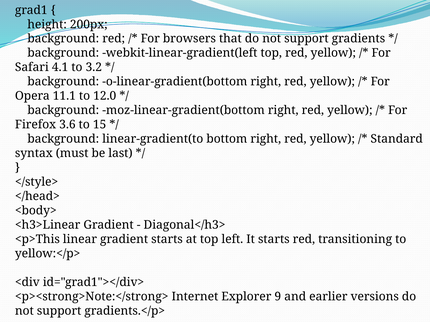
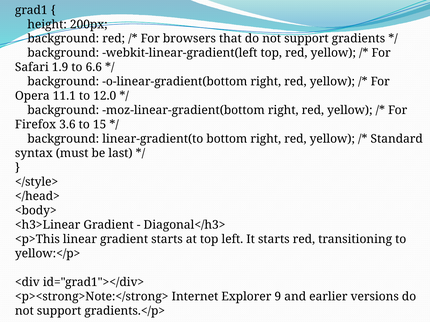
4.1: 4.1 -> 1.9 (60, 67)
3.2: 3.2 -> 6.6 (94, 67)
